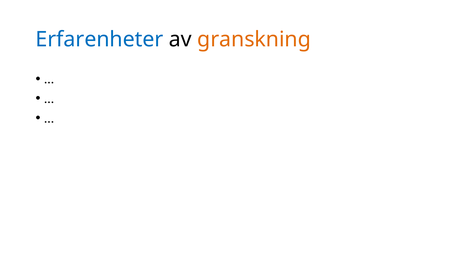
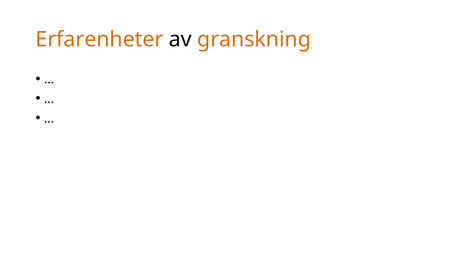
Erfarenheter colour: blue -> orange (99, 39)
